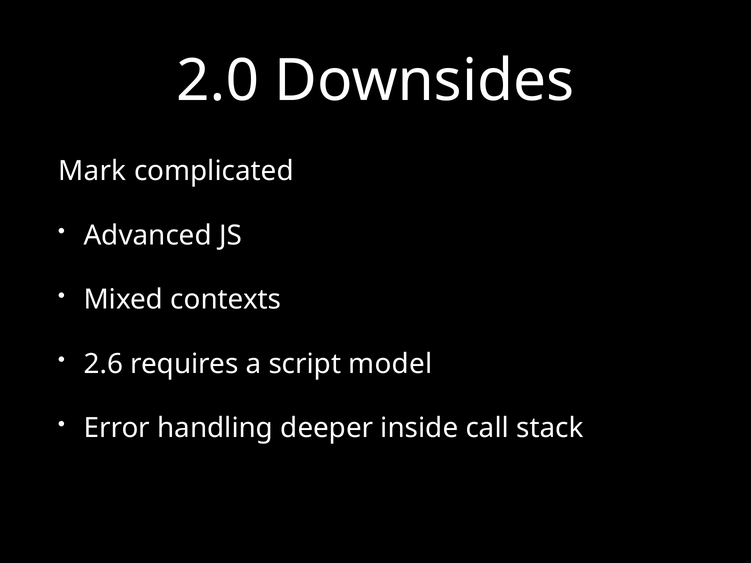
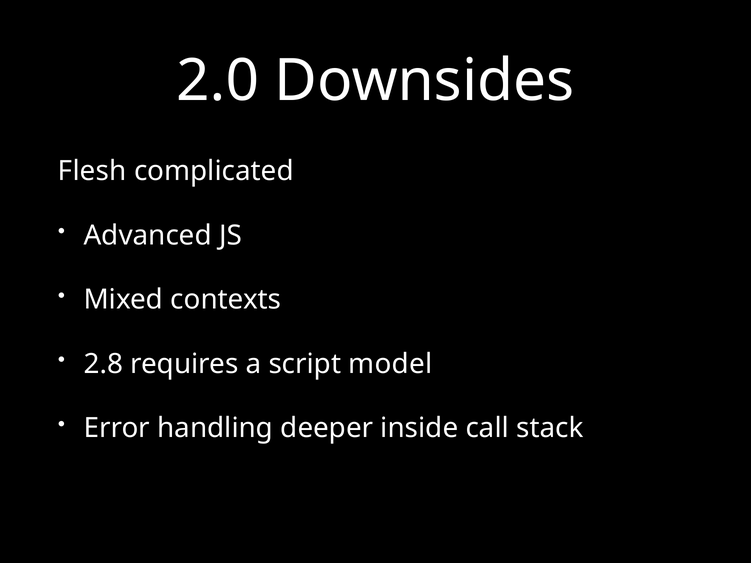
Mark: Mark -> Flesh (92, 171)
2.6: 2.6 -> 2.8 (103, 364)
